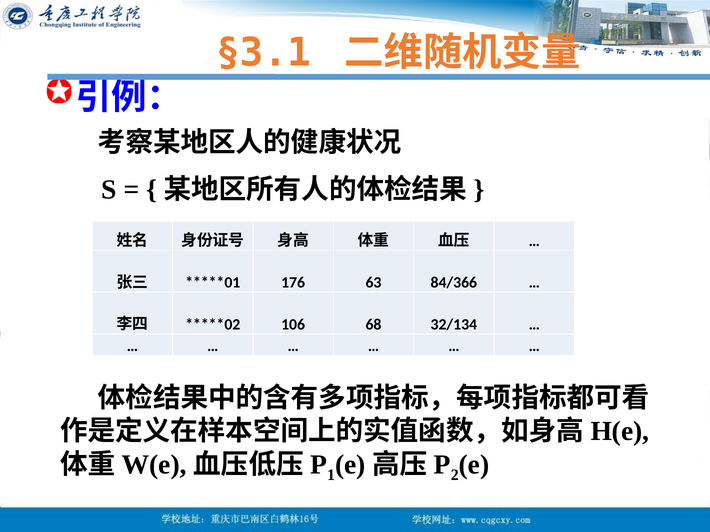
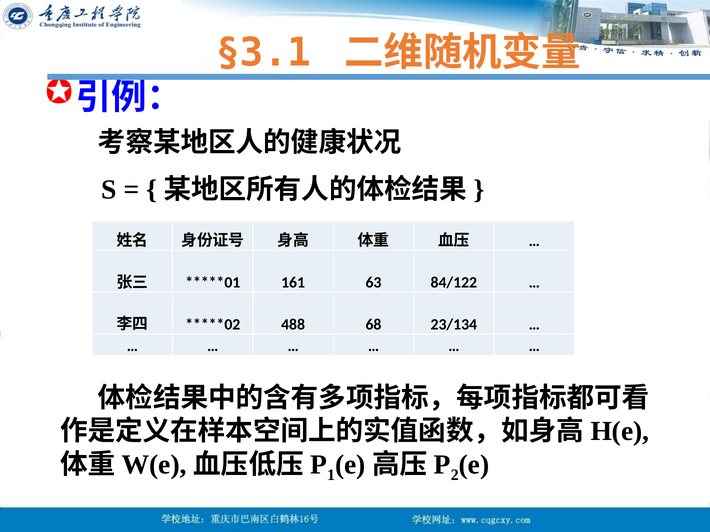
176: 176 -> 161 (293, 283)
84/366: 84/366 -> 84/122 (454, 283)
106: 106 -> 488 (293, 325)
32/134: 32/134 -> 23/134 (454, 325)
